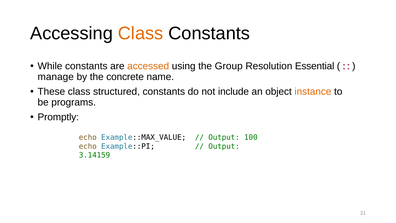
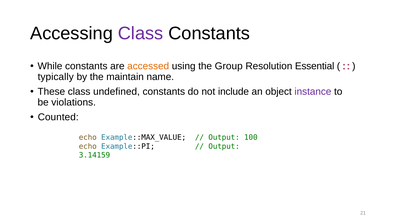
Class colour: orange -> purple (141, 33)
manage: manage -> typically (56, 77)
concrete: concrete -> maintain (125, 77)
structured: structured -> undefined (116, 92)
instance colour: orange -> purple (313, 92)
programs: programs -> violations (74, 102)
Promptly: Promptly -> Counted (58, 117)
